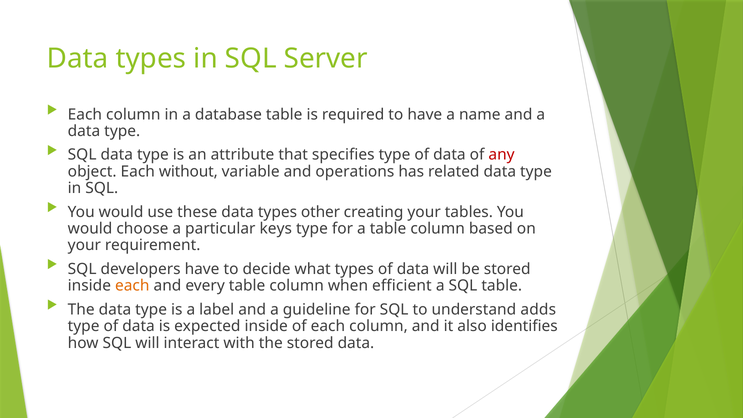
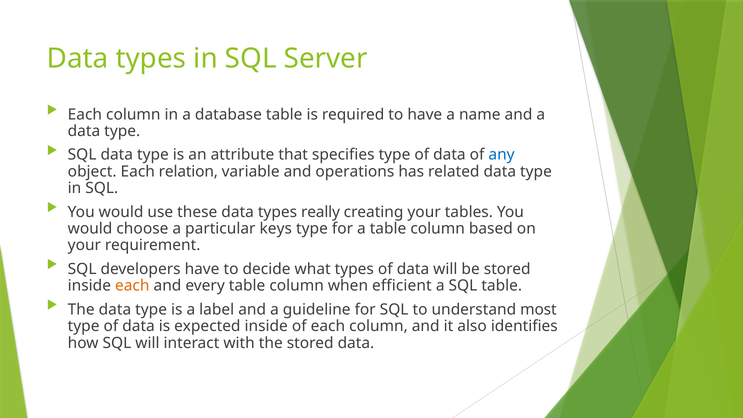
any colour: red -> blue (502, 155)
without: without -> relation (188, 172)
other: other -> really (321, 212)
adds: adds -> most (538, 309)
